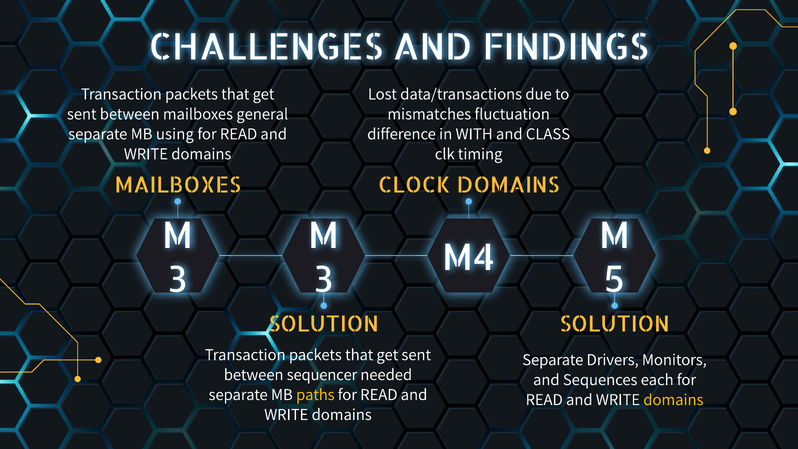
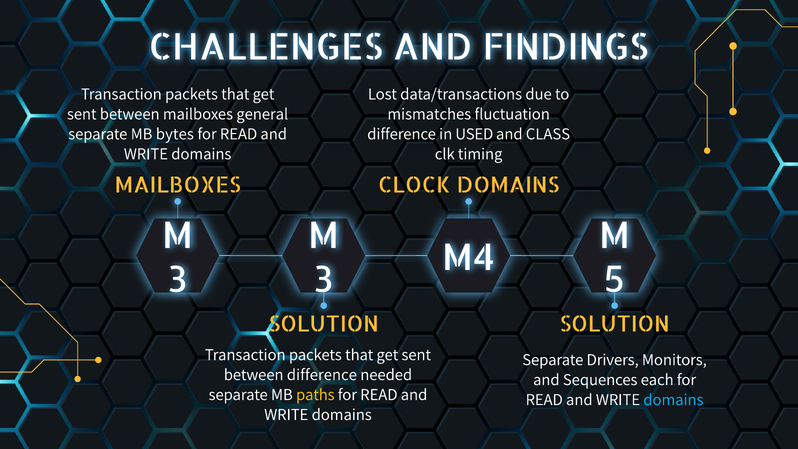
using: using -> bytes (175, 134)
WITH: WITH -> USED (474, 134)
between sequencer: sequencer -> difference (322, 375)
domains colour: yellow -> light blue (673, 399)
